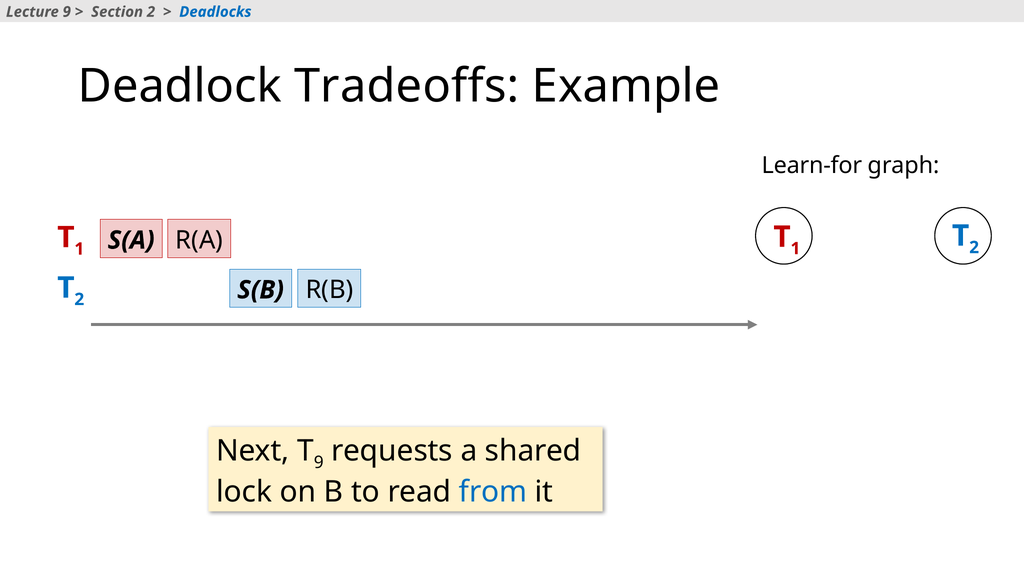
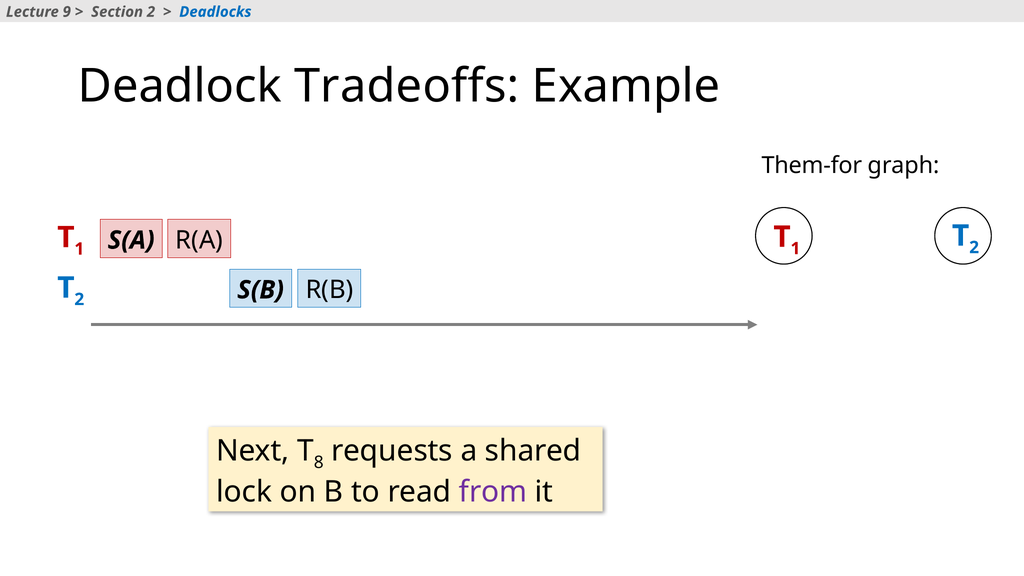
Learn-for: Learn-for -> Them-for (812, 165)
9: 9 -> 8 (319, 463)
from colour: blue -> purple (493, 492)
